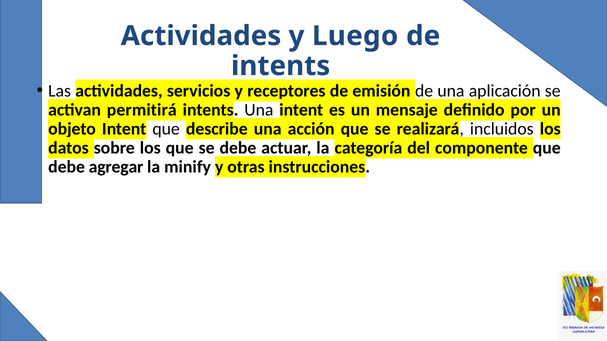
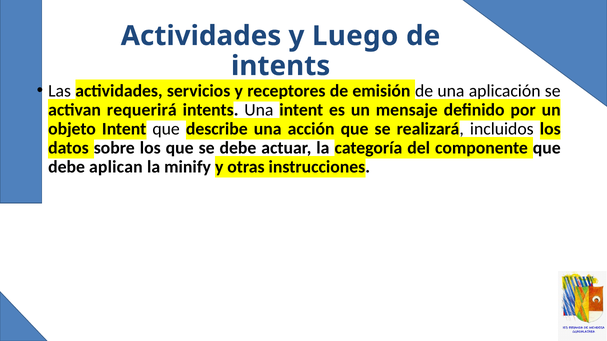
permitirá: permitirá -> requerirá (142, 110)
agregar: agregar -> aplican (116, 167)
